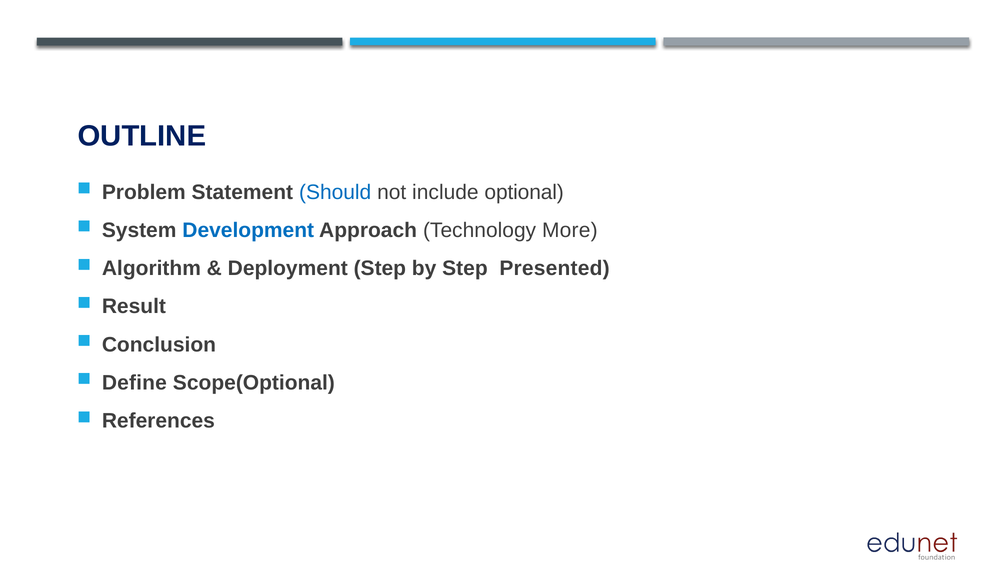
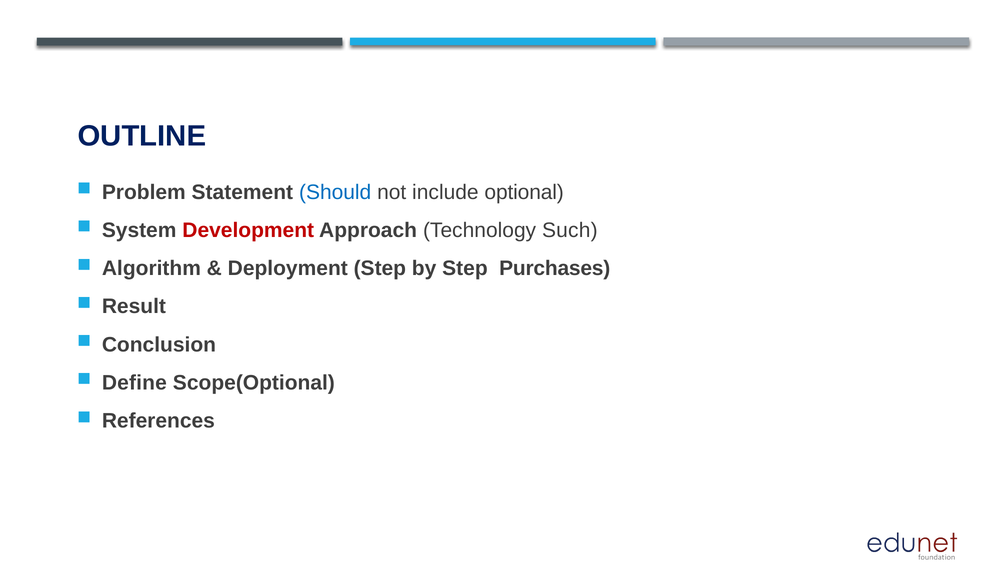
Development colour: blue -> red (248, 230)
More: More -> Such (570, 230)
Presented: Presented -> Purchases (555, 268)
